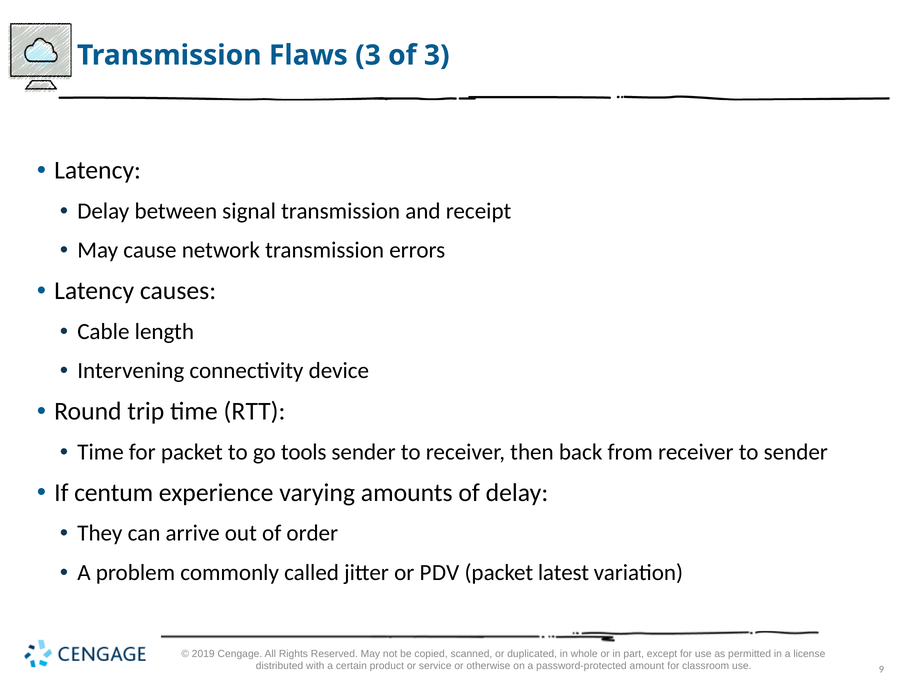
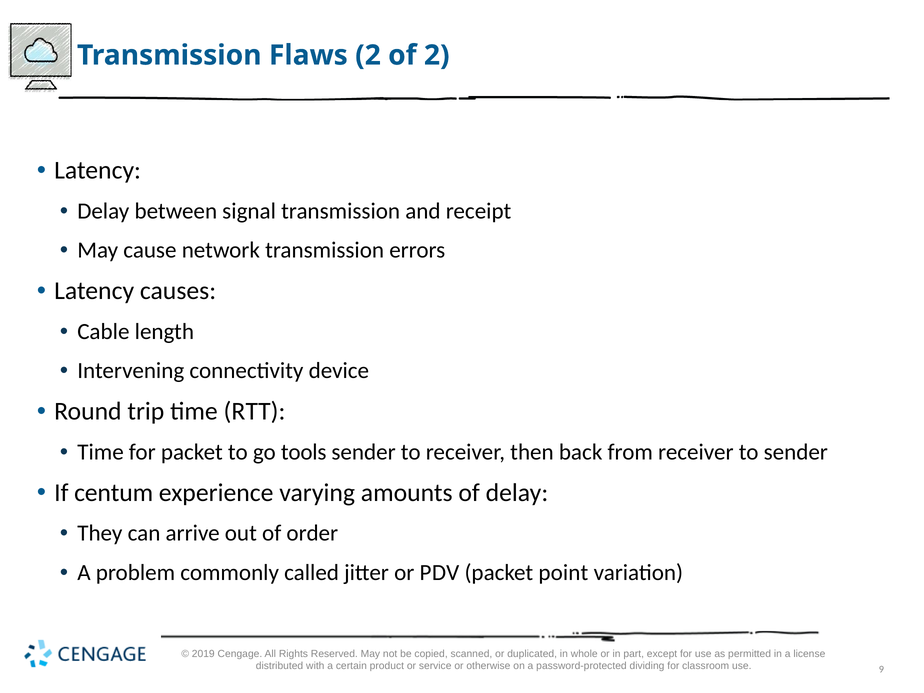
Flaws 3: 3 -> 2 (368, 55)
of 3: 3 -> 2 (437, 55)
latest: latest -> point (563, 572)
amount: amount -> dividing (647, 666)
